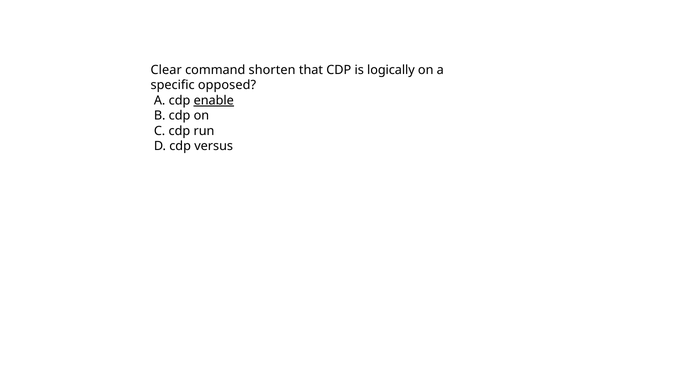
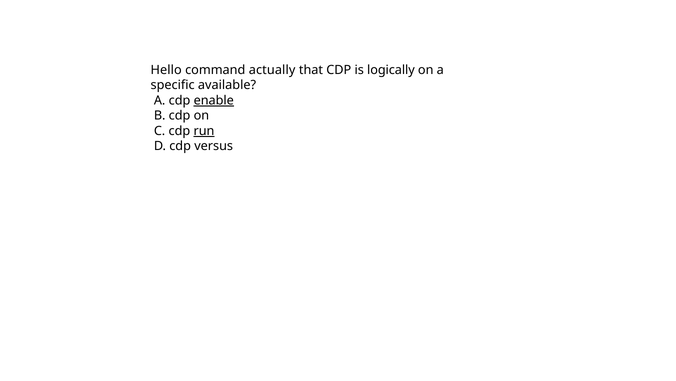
Clear: Clear -> Hello (166, 70)
shorten: shorten -> actually (272, 70)
opposed: opposed -> available (227, 85)
run underline: none -> present (204, 131)
